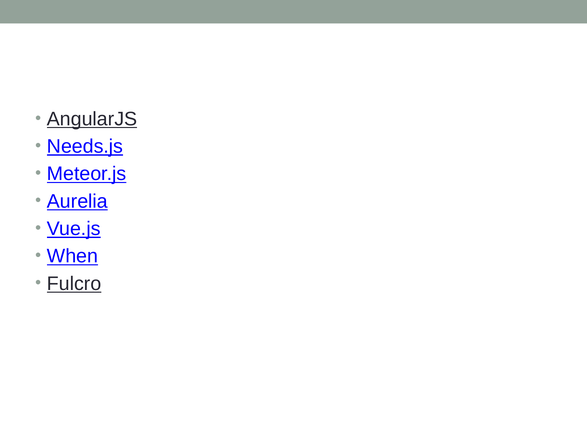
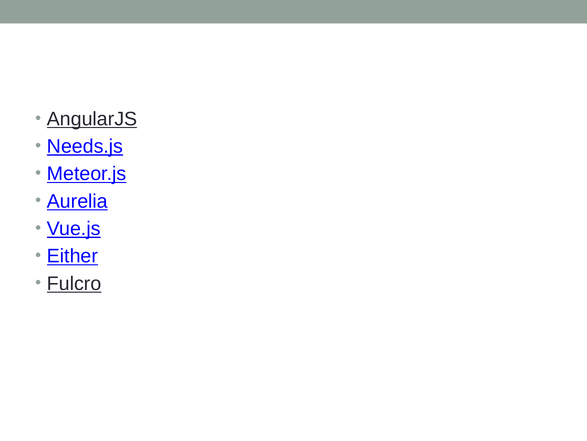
When: When -> Either (72, 256)
